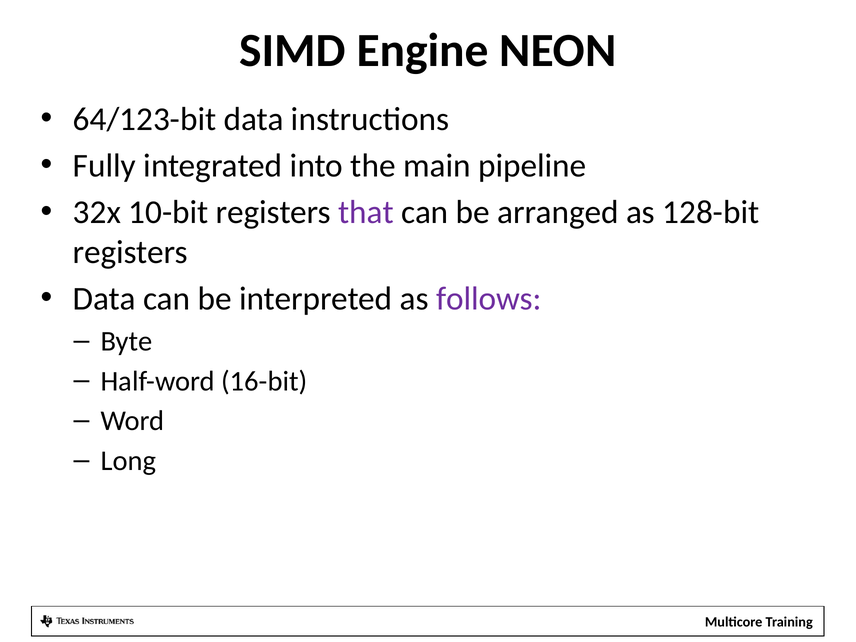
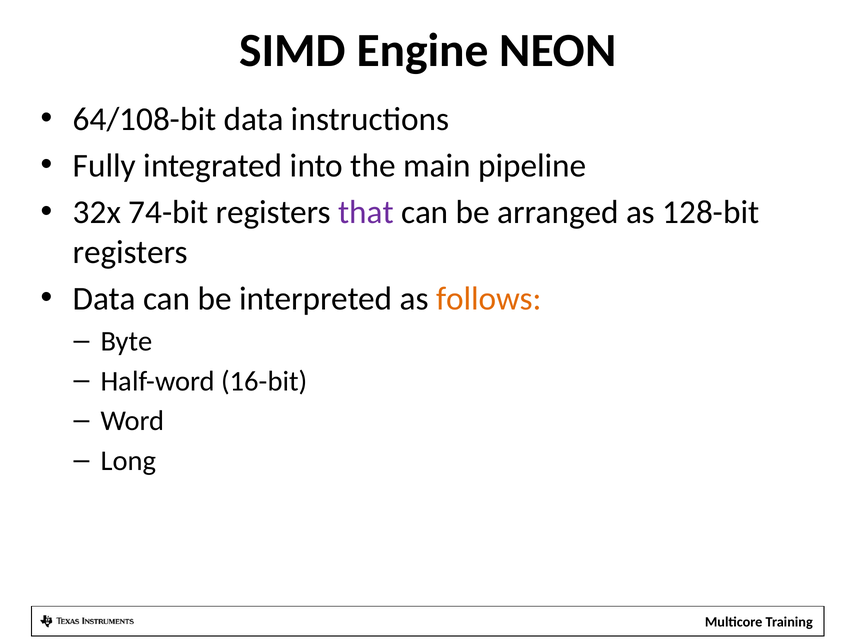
64/123-bit: 64/123-bit -> 64/108-bit (145, 119)
10-bit: 10-bit -> 74-bit (168, 212)
follows colour: purple -> orange (489, 299)
